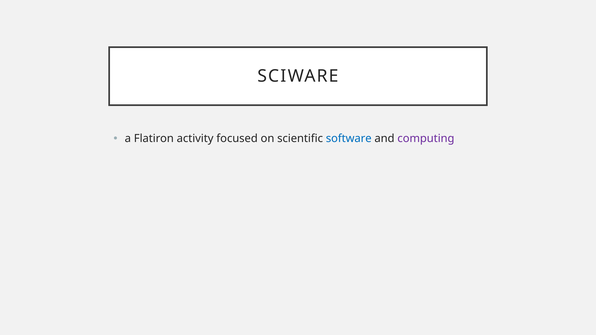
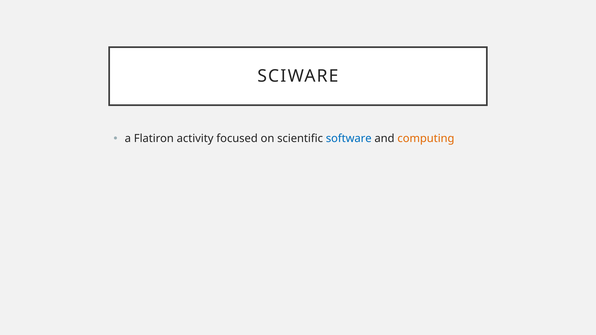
computing colour: purple -> orange (426, 139)
